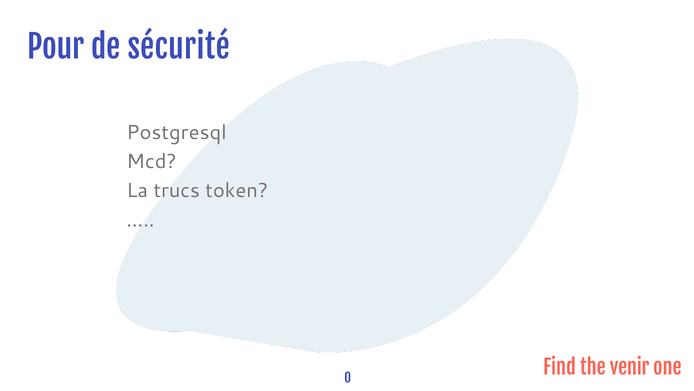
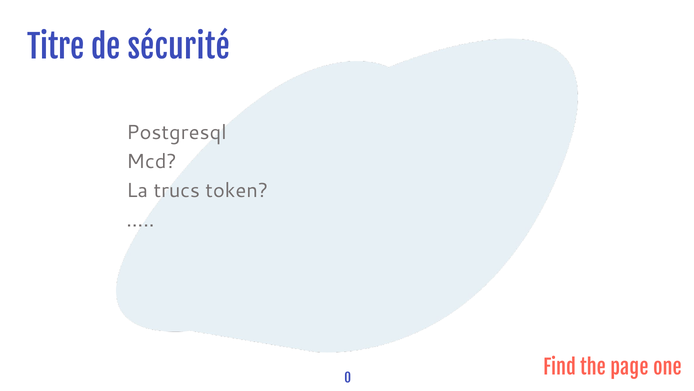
Pour: Pour -> Titre (56, 48)
venir: venir -> page (629, 368)
